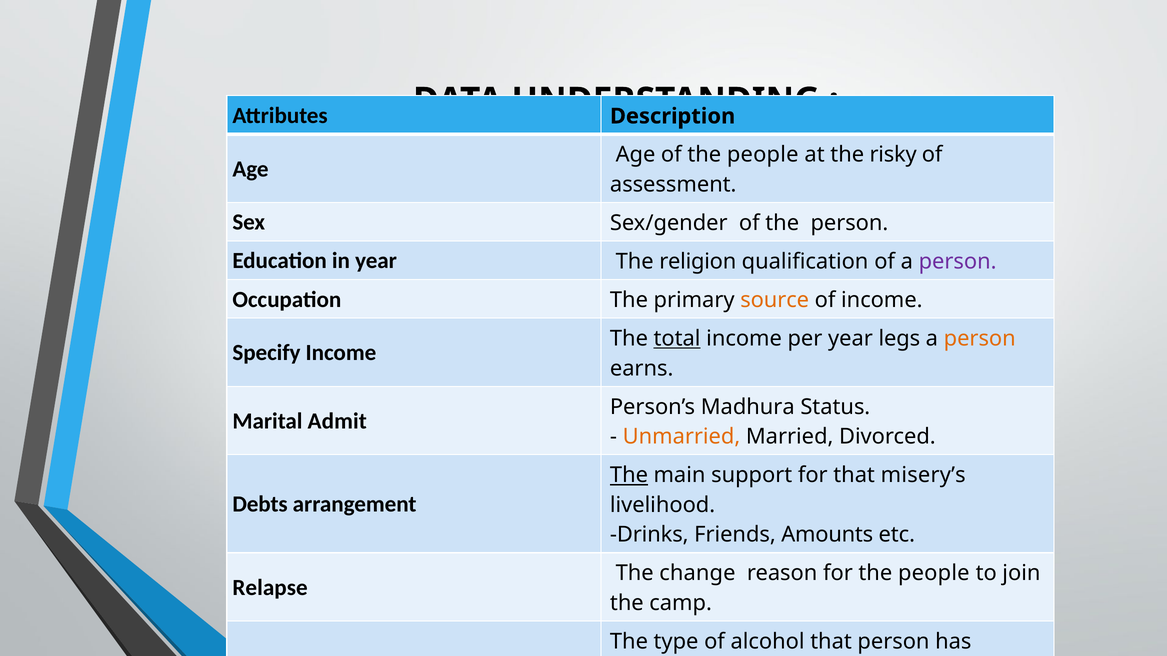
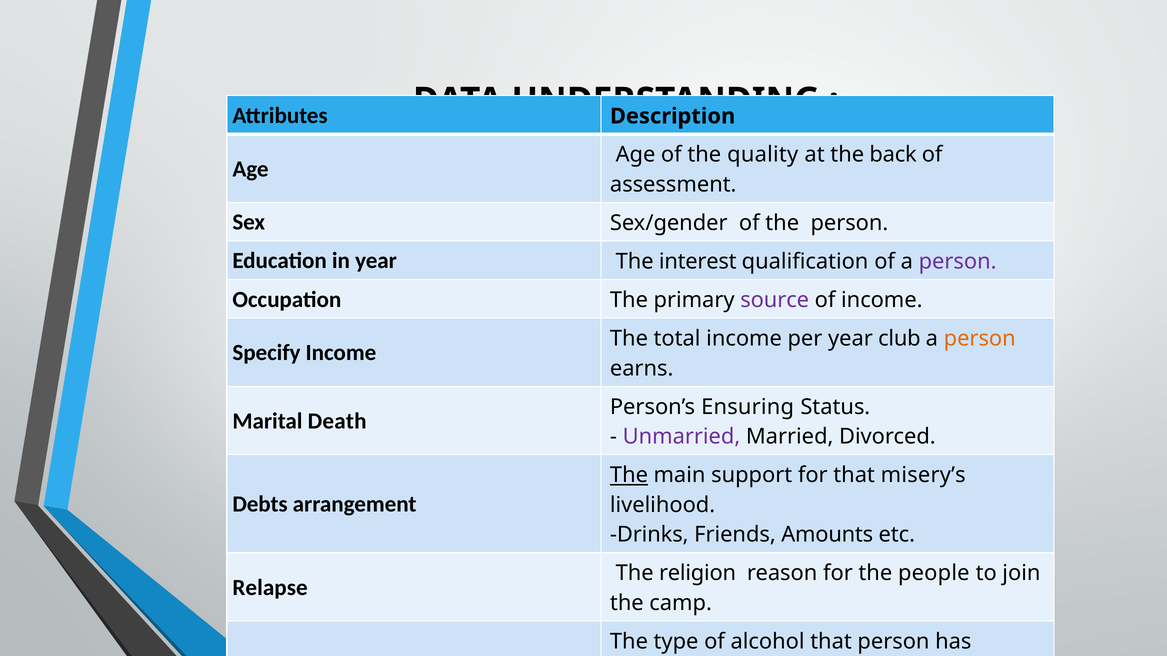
of the people: people -> quality (763, 155)
risky: risky -> back (893, 155)
religion: religion -> interest (698, 262)
source colour: orange -> purple (775, 300)
total underline: present -> none (677, 339)
legs: legs -> club (899, 339)
Madhura: Madhura -> Ensuring (748, 407)
Admit: Admit -> Death (337, 421)
Unmarried colour: orange -> purple (681, 437)
change: change -> religion (698, 574)
